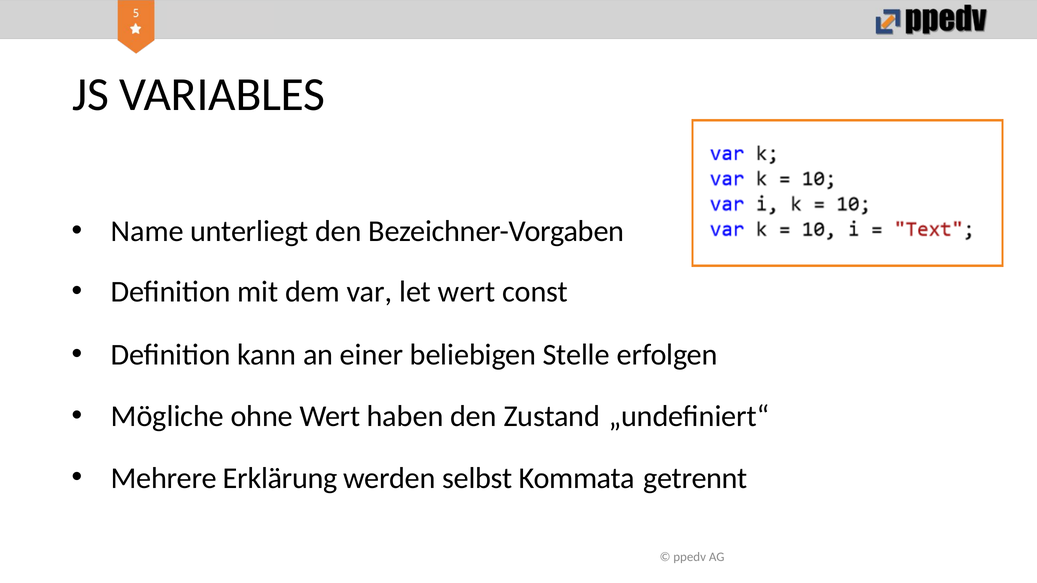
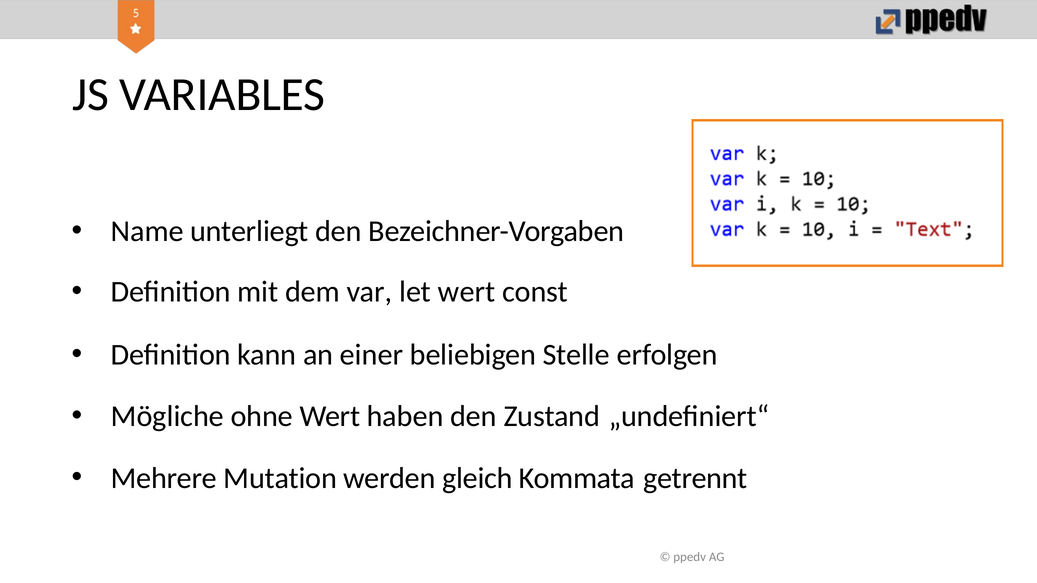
Erklärung: Erklärung -> Mutation (280, 478)
selbst: selbst -> gleich (477, 478)
